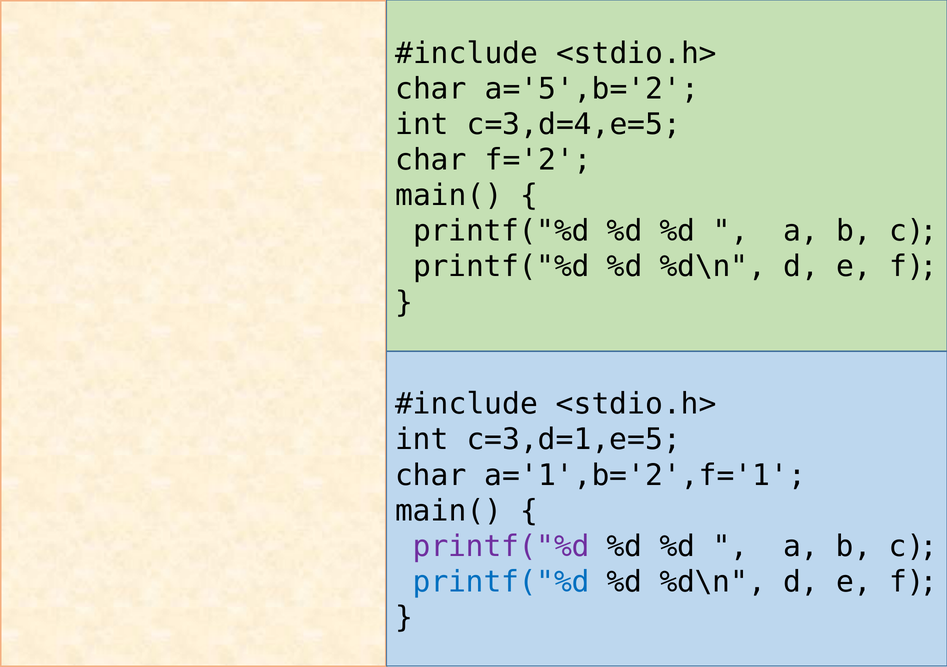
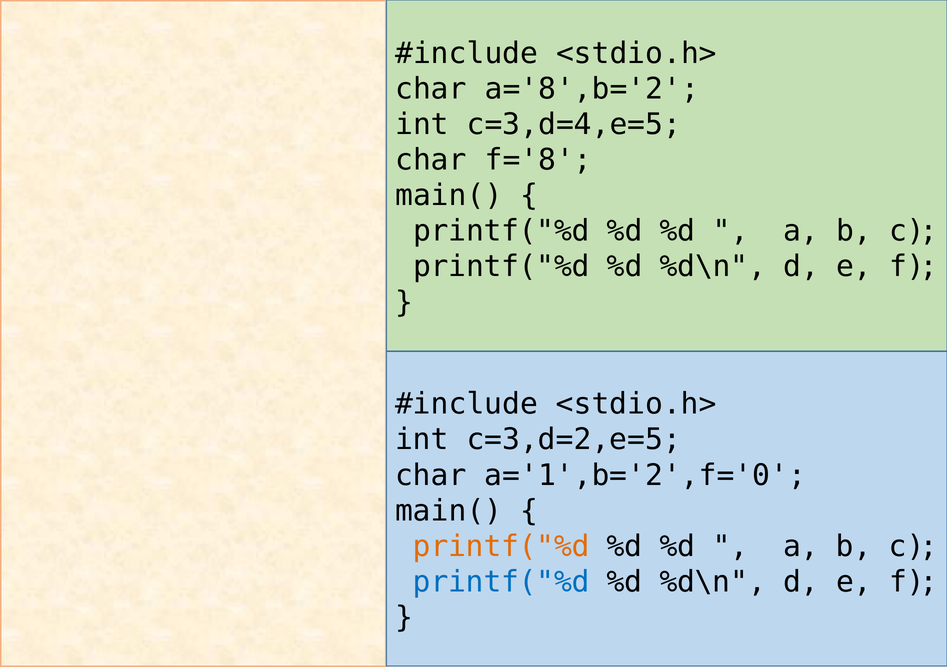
a='5',b='2: a='5',b='2 -> a='8',b='2 (592, 89)
f='2: f='2 -> f='8 (538, 160)
c=3,d=1,e=5: c=3,d=1,e=5 -> c=3,d=2,e=5 (574, 440)
a='1',b='2',f='1: a='1',b='2',f='1 -> a='1',b='2',f='0 (645, 476)
printf("%d colour: purple -> orange (501, 547)
